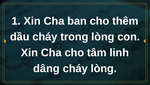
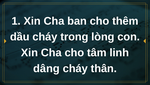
cháy lòng: lòng -> thân (104, 68)
